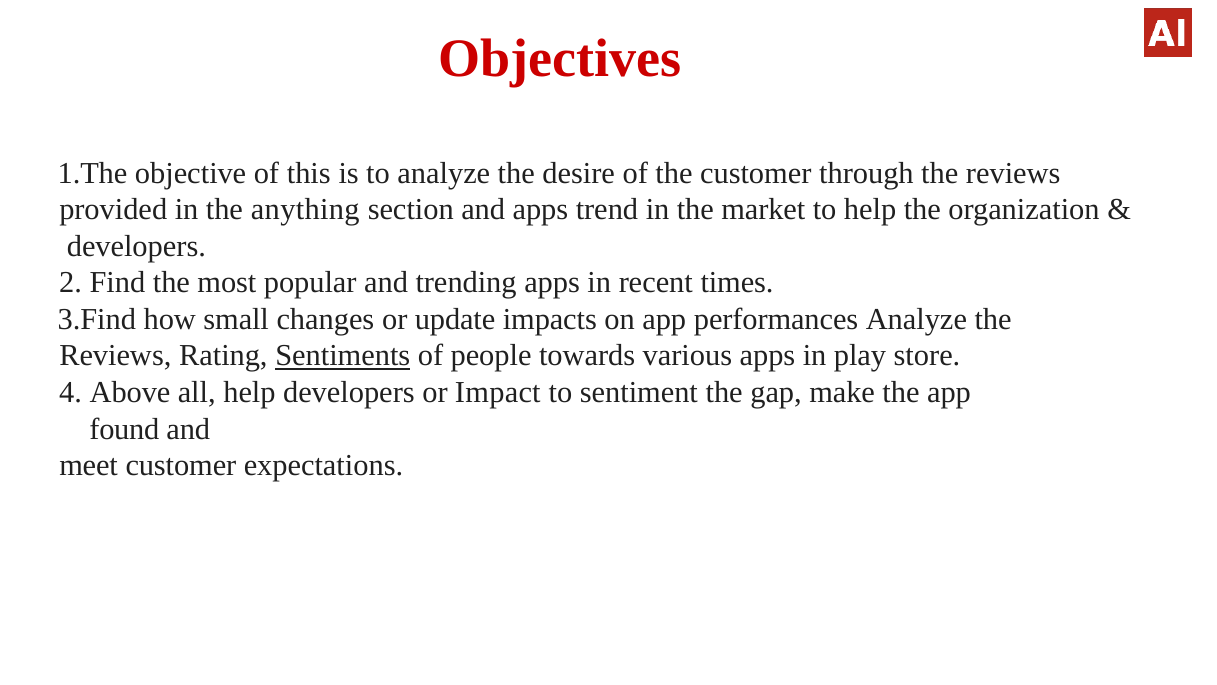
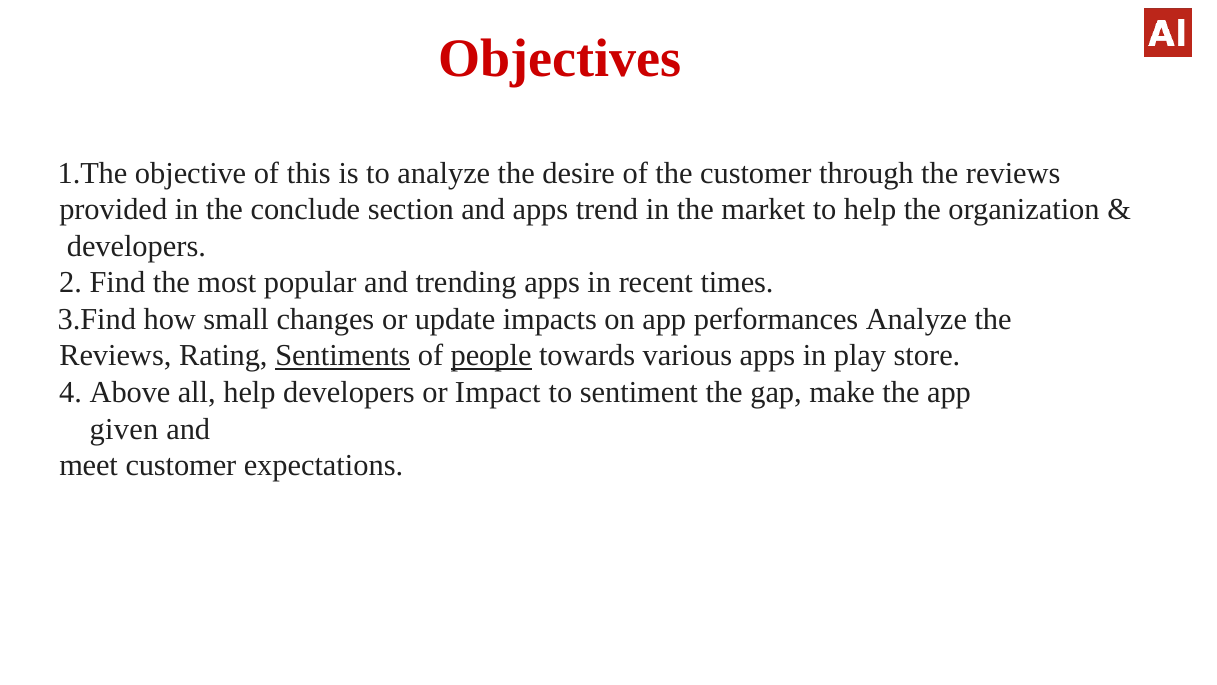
anything: anything -> conclude (305, 210)
people underline: none -> present (491, 356)
found: found -> given (124, 429)
